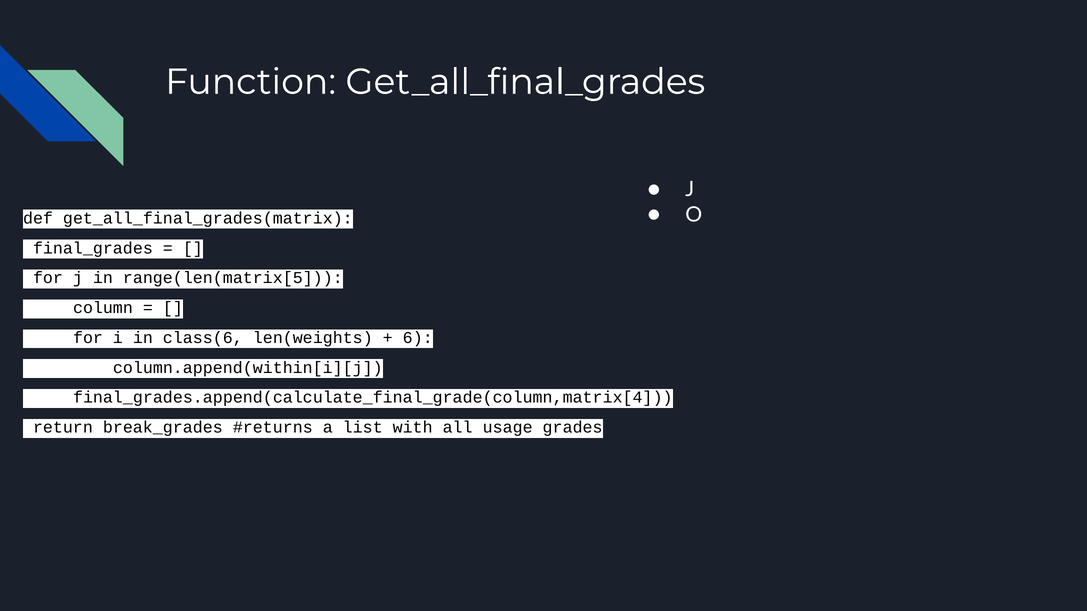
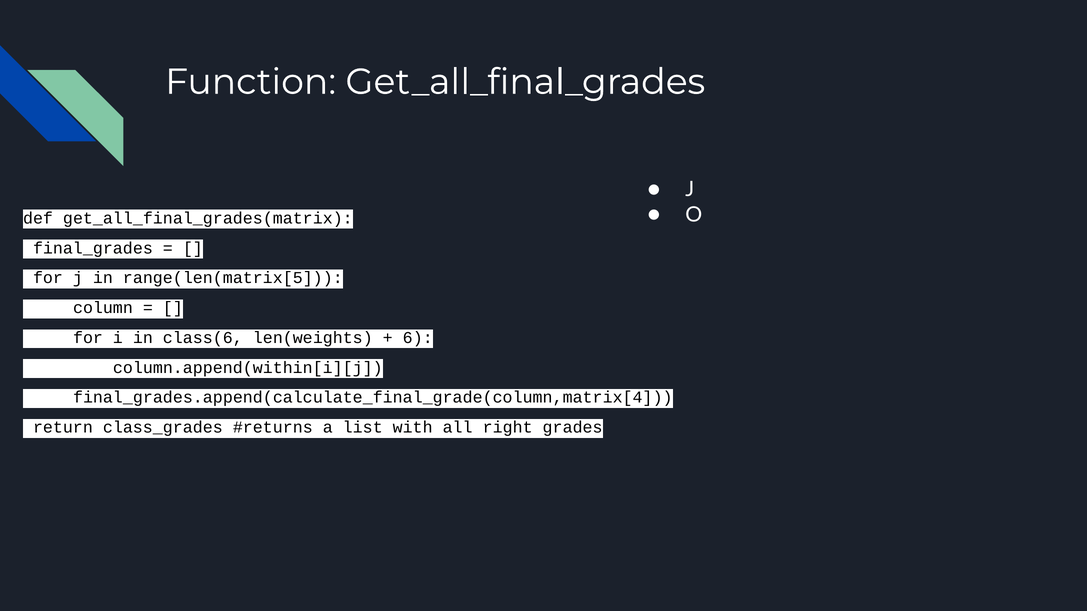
break_grades: break_grades -> class_grades (163, 428)
usage: usage -> right (508, 428)
